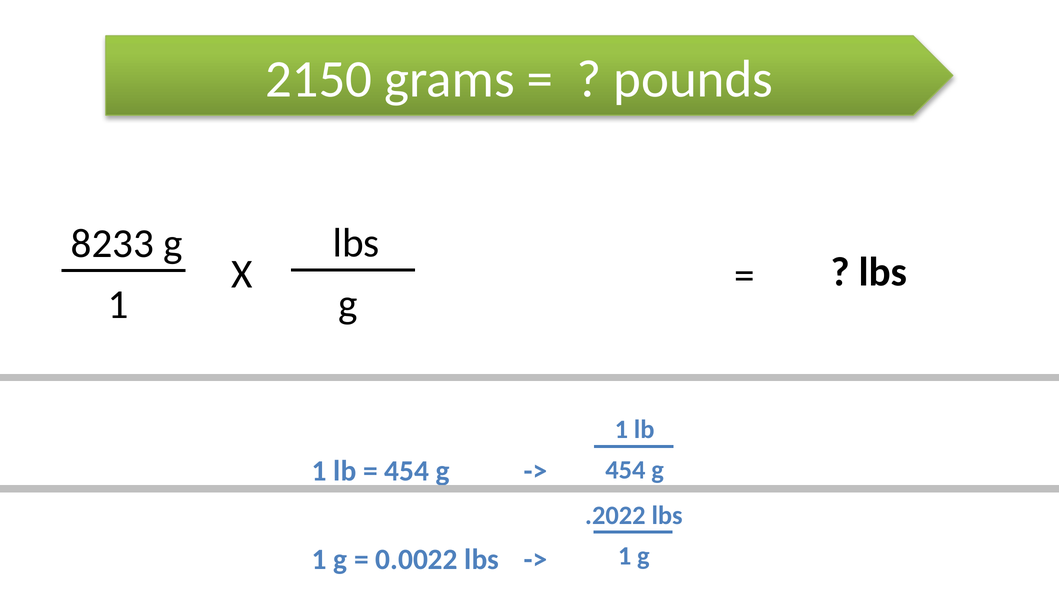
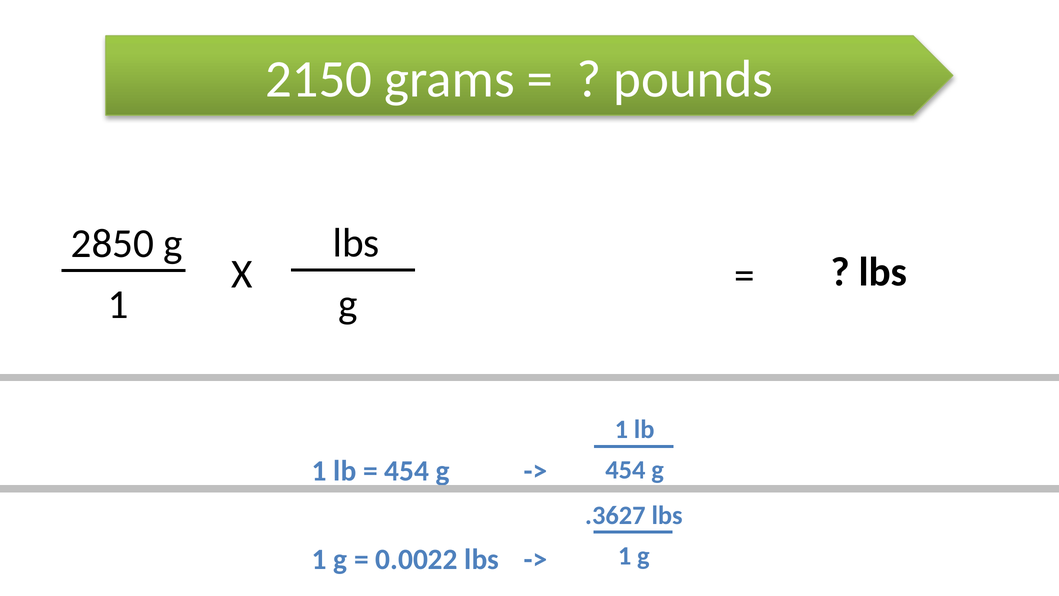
8233: 8233 -> 2850 (112, 243)
.2022: .2022 -> .3627 (615, 515)
